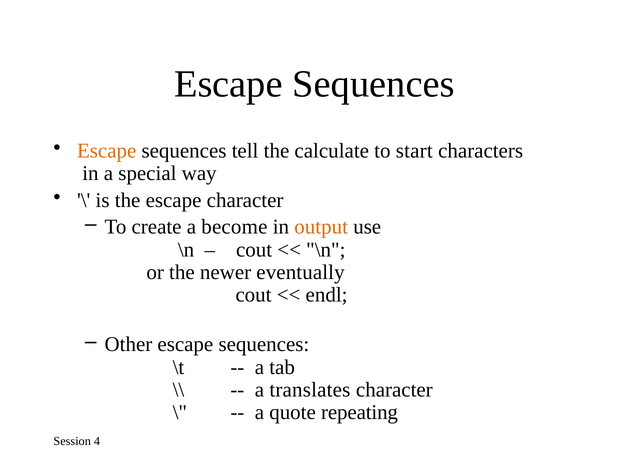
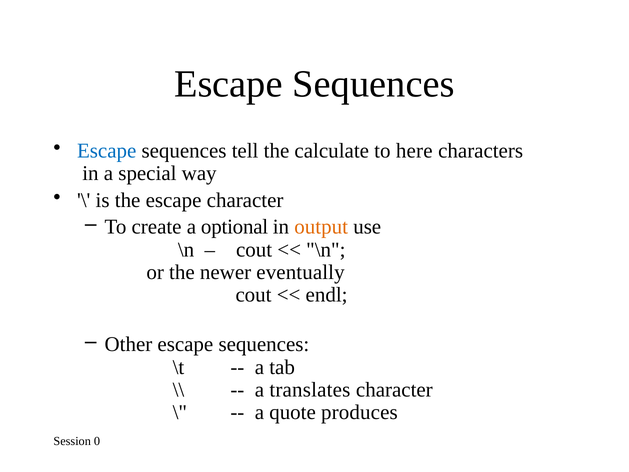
Escape colour: orange -> blue (107, 151)
start: start -> here (414, 151)
become: become -> optional (235, 227)
repeating: repeating -> produces (359, 412)
4: 4 -> 0 (97, 441)
